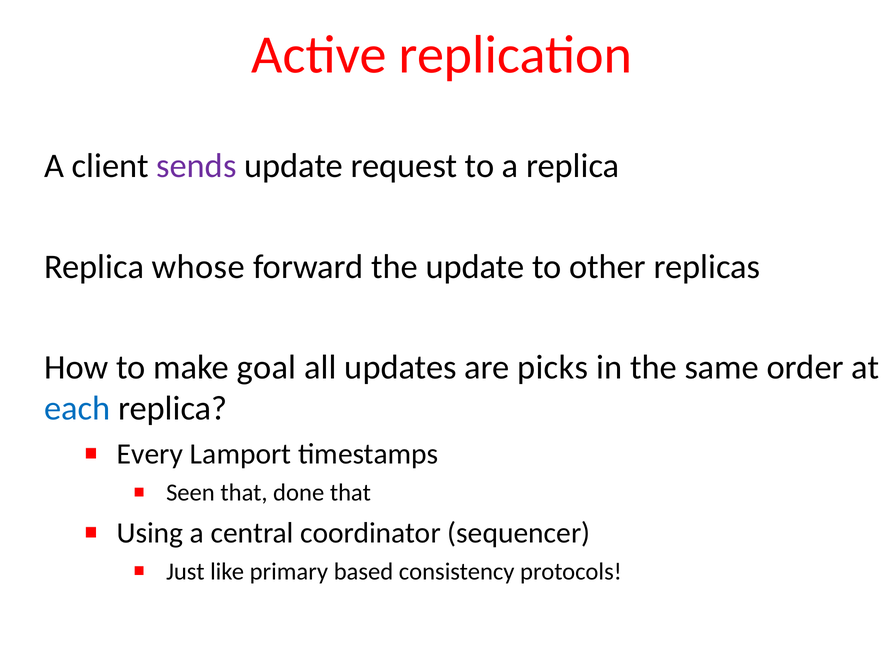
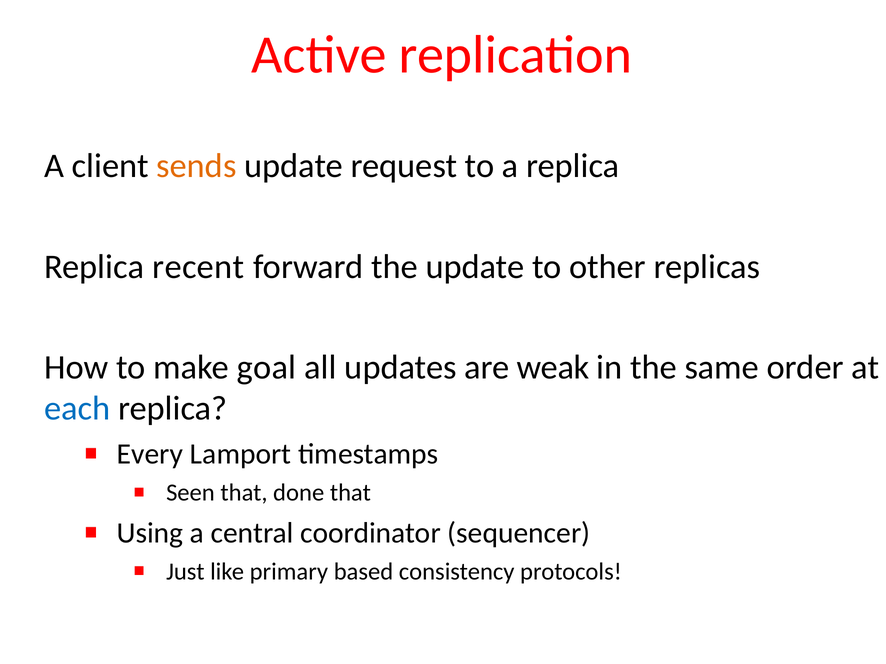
sends colour: purple -> orange (196, 166)
whose: whose -> recent (198, 267)
picks: picks -> weak (553, 368)
